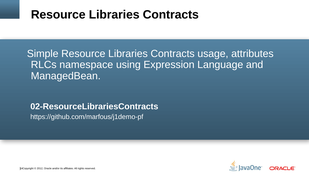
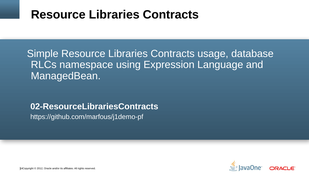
attributes: attributes -> database (252, 54)
